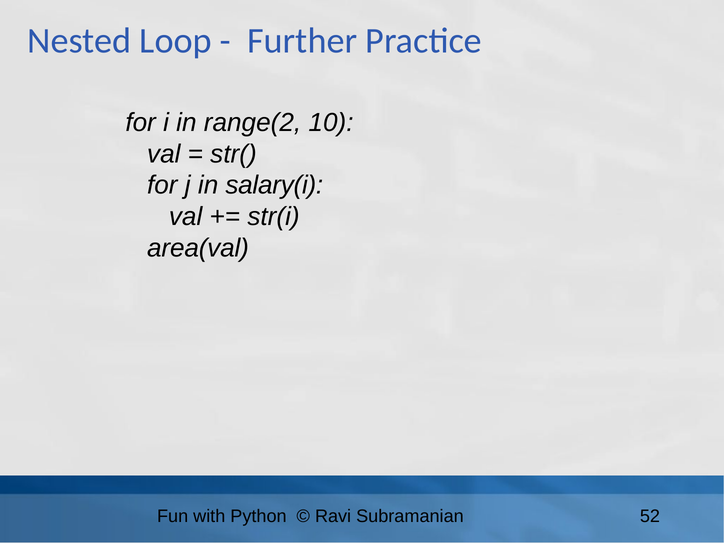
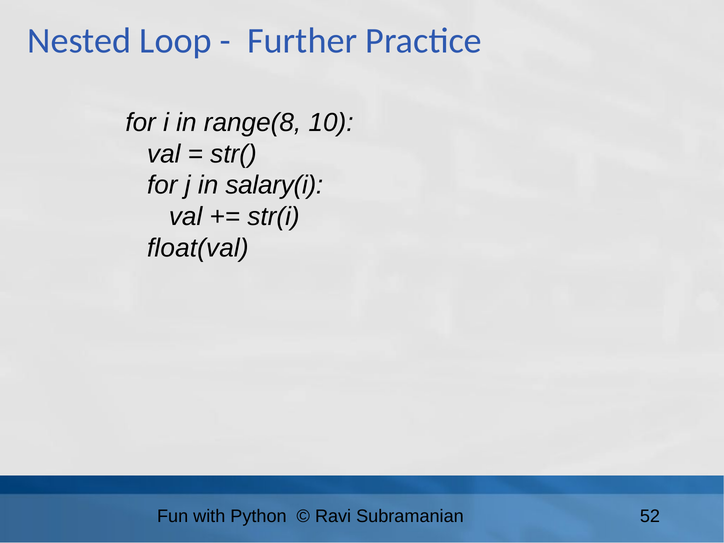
range(2: range(2 -> range(8 (253, 123)
area(val: area(val -> float(val (198, 248)
